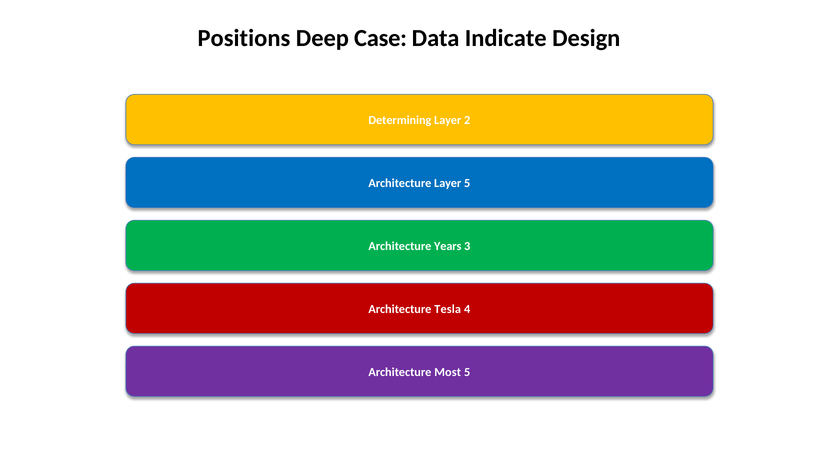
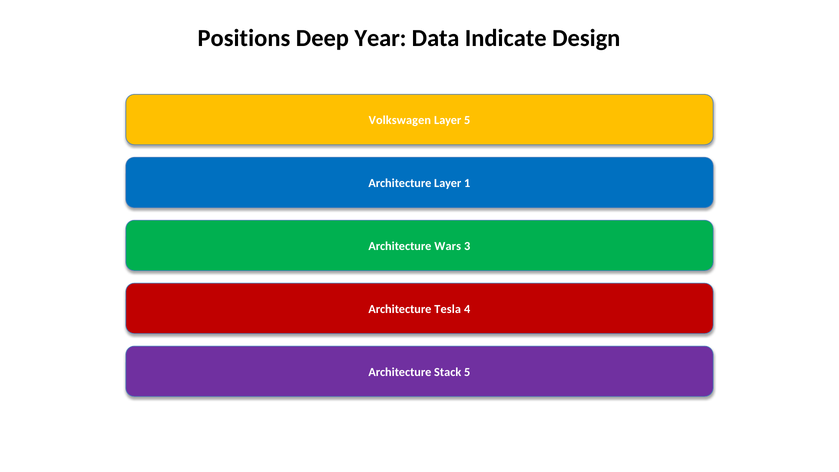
Case: Case -> Year (380, 38)
Determining: Determining -> Volkswagen (400, 120)
Layer 2: 2 -> 5 (467, 120)
Layer 5: 5 -> 1 (467, 183)
Years: Years -> Wars (448, 246)
Most: Most -> Stack (448, 372)
